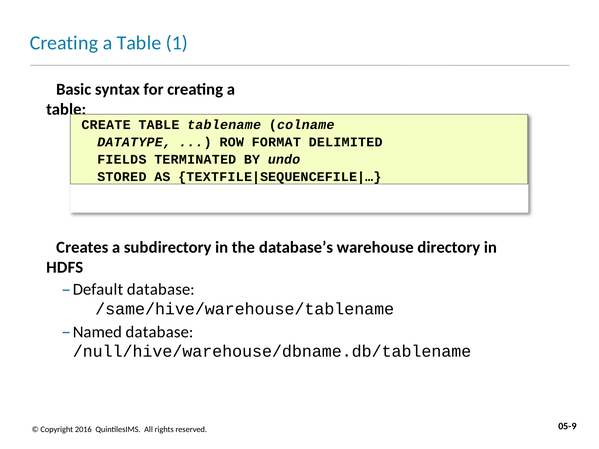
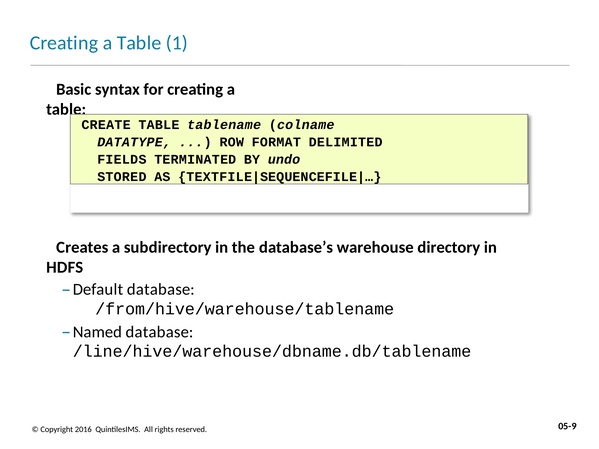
/same/hive/warehouse/tablename: /same/hive/warehouse/tablename -> /from/hive/warehouse/tablename (245, 309)
/null/hive/warehouse/dbname.db/tablename: /null/hive/warehouse/dbname.db/tablename -> /line/hive/warehouse/dbname.db/tablename (272, 352)
